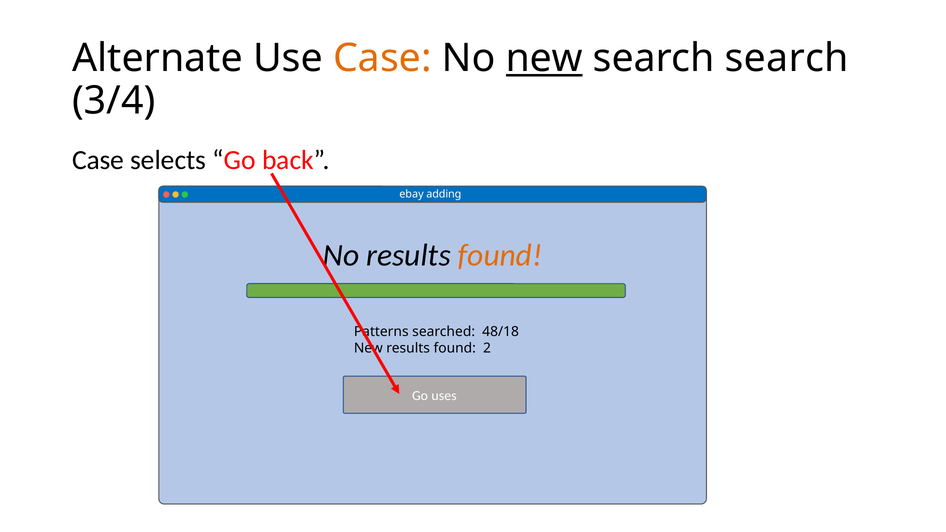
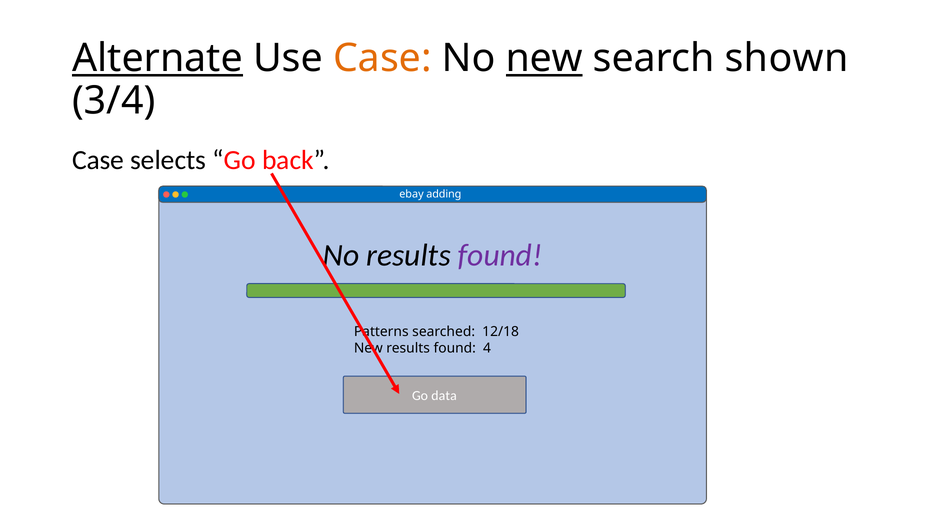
Alternate underline: none -> present (158, 58)
search search: search -> shown (787, 58)
found colour: orange -> purple (500, 255)
48/18: 48/18 -> 12/18 (501, 332)
2: 2 -> 4 (487, 348)
uses: uses -> data (444, 396)
